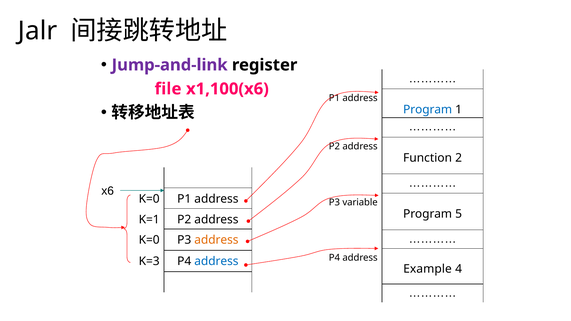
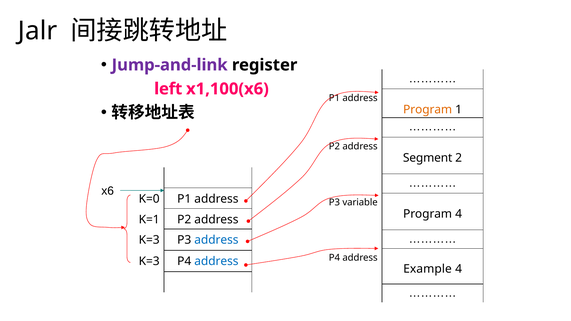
file: file -> left (168, 89)
Program colour: blue -> orange (428, 110)
Function: Function -> Segment (428, 158)
Program 5: 5 -> 4 (459, 214)
K=0: K=0 -> K=3 (149, 240)
address colour: orange -> blue (216, 240)
